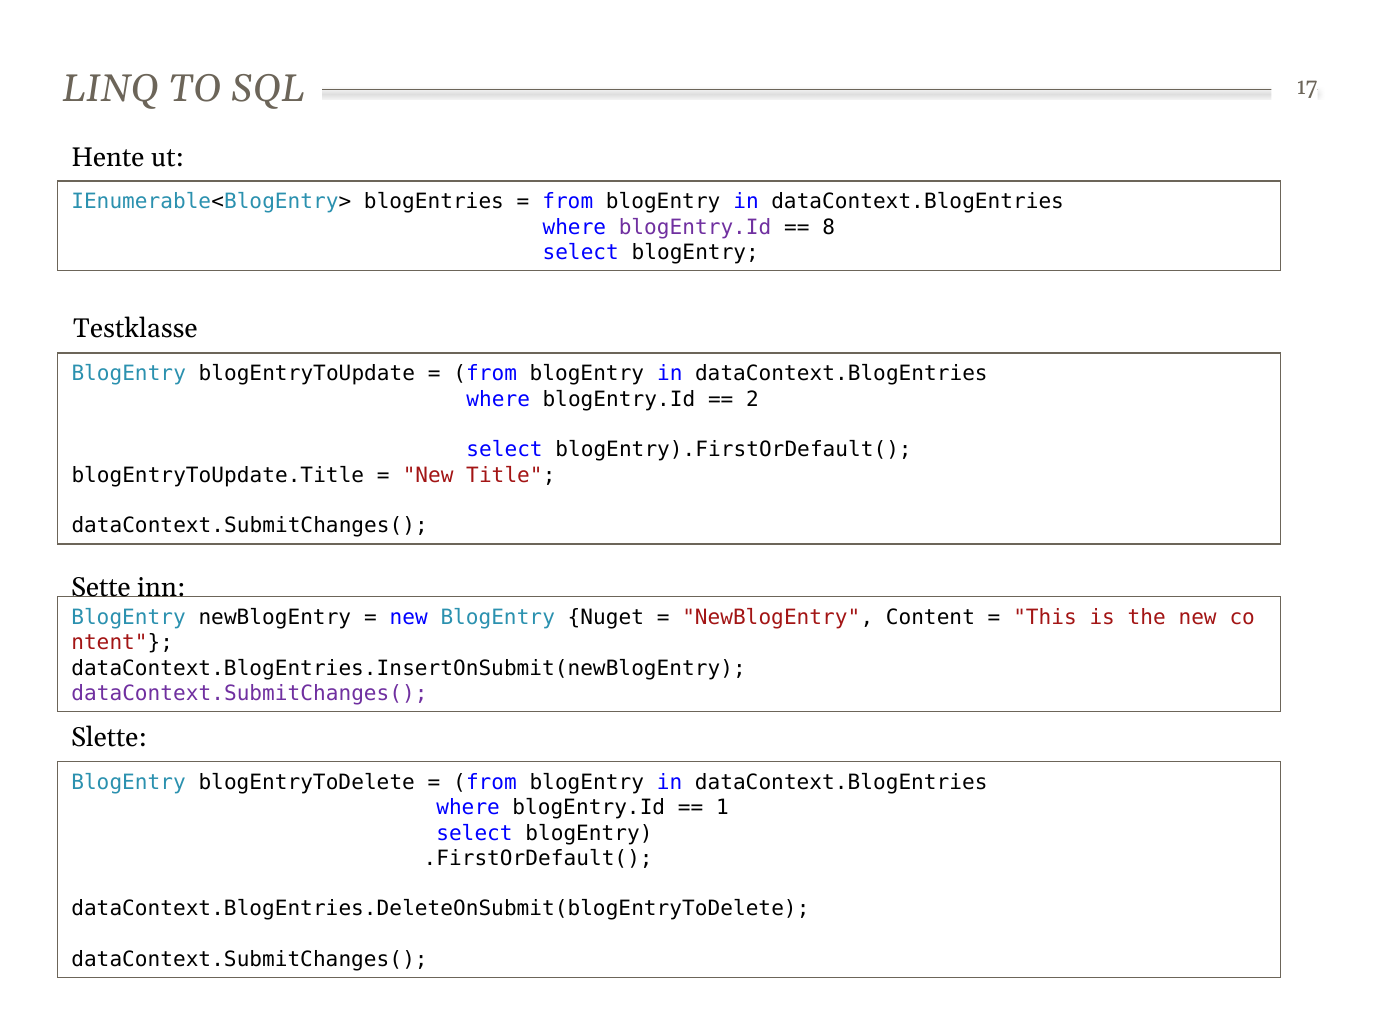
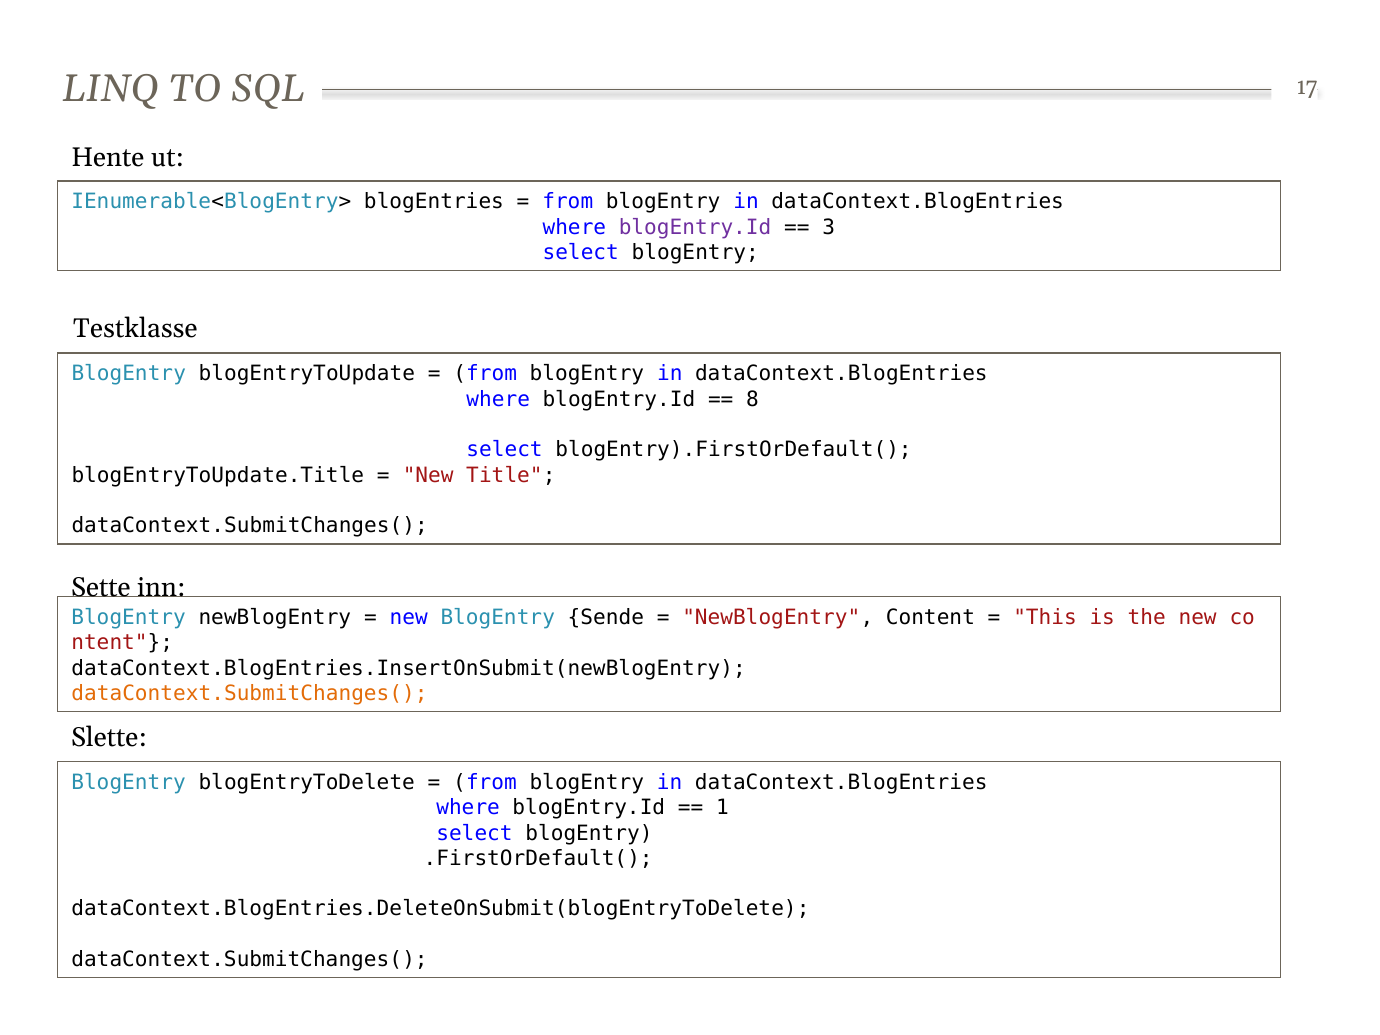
8: 8 -> 3 (829, 227)
2: 2 -> 8 (753, 399)
Nuget: Nuget -> Sende (606, 617)
dataContext.SubmitChanges( colour: purple -> orange (249, 693)
